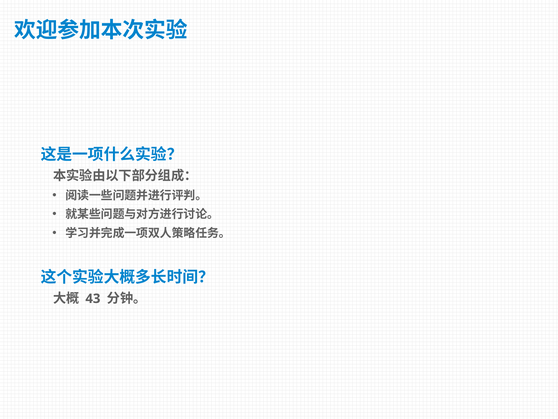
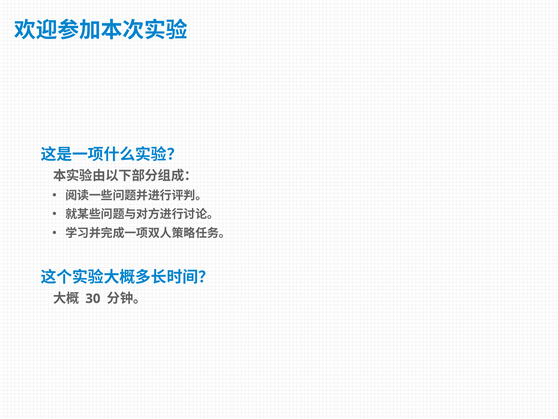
43: 43 -> 30 (93, 298)
